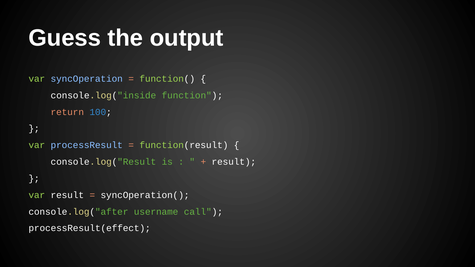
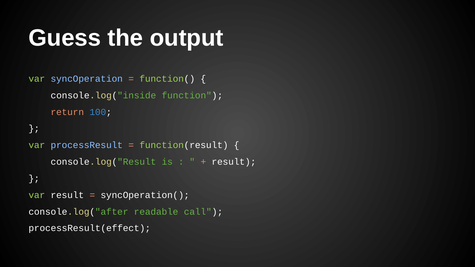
username: username -> readable (156, 212)
